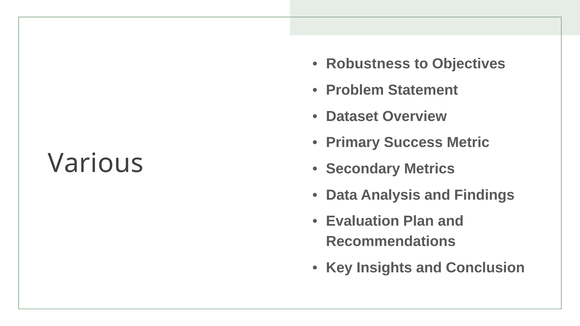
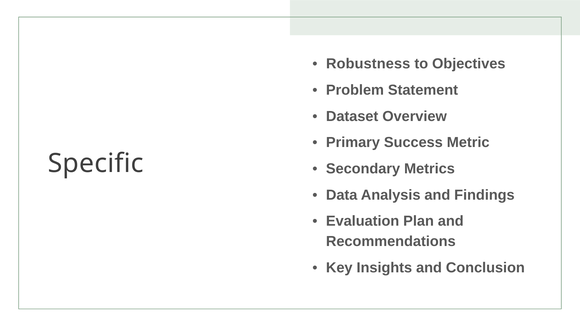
Various: Various -> Specific (96, 163)
